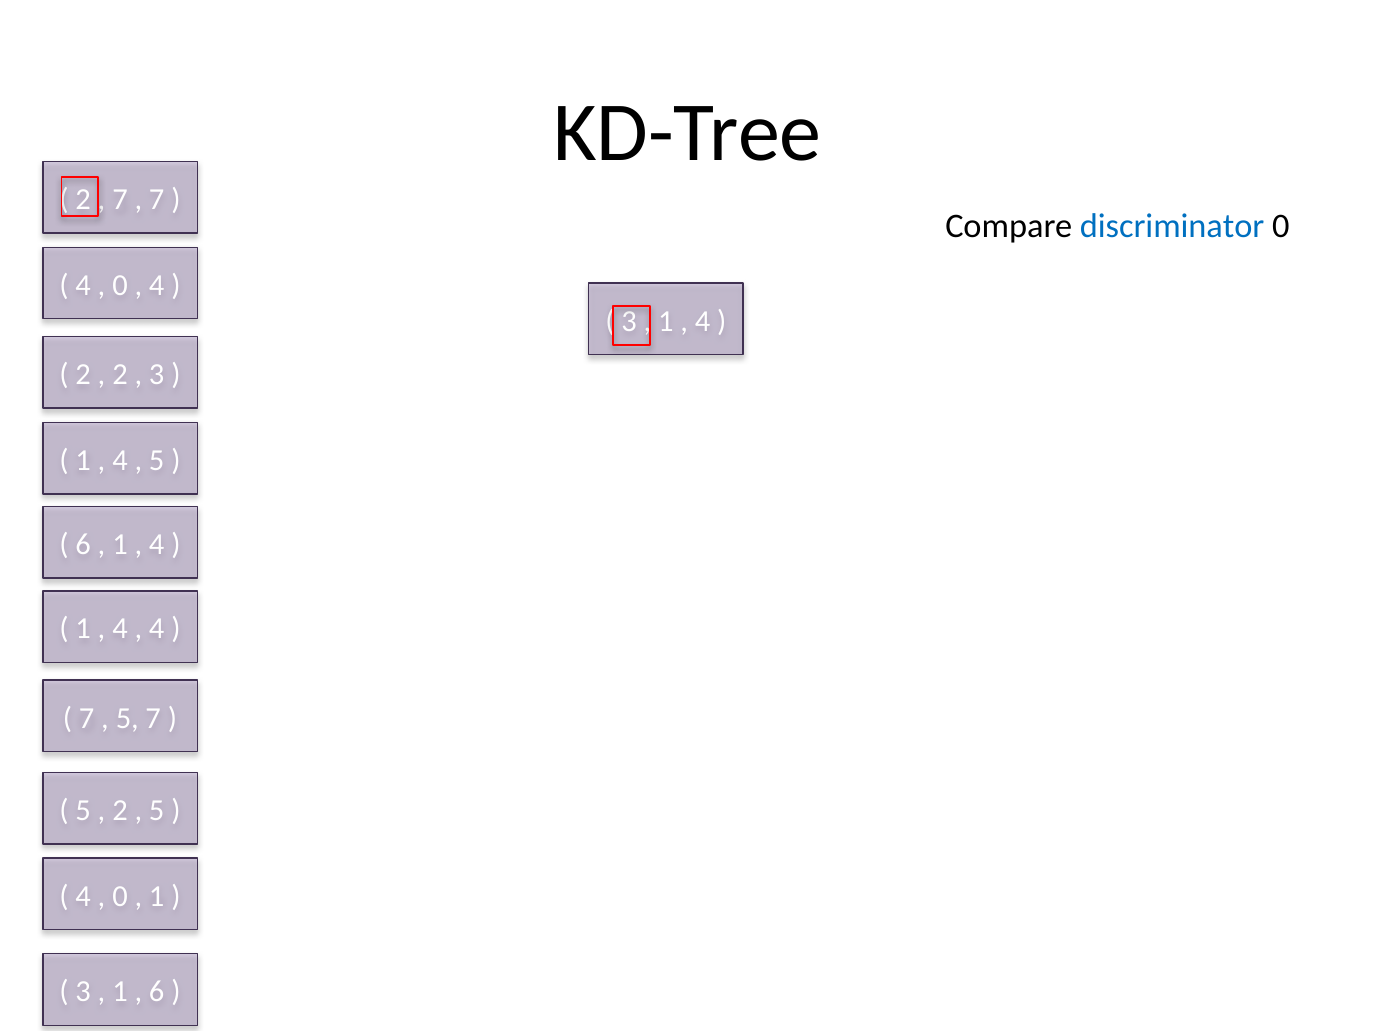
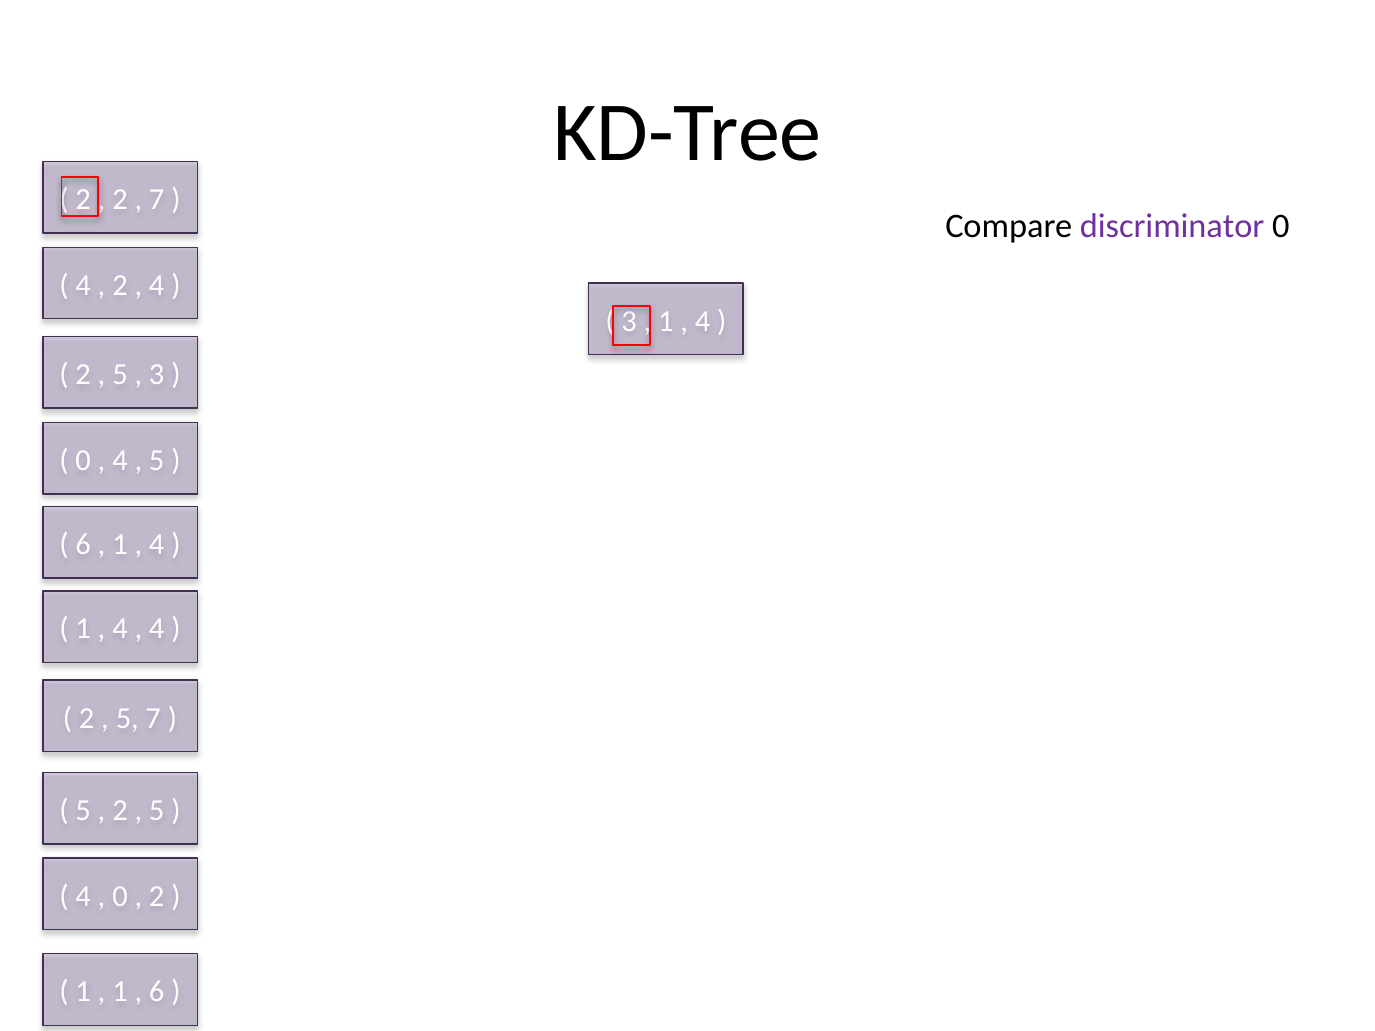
7: 7 -> 2 (120, 199)
discriminator colour: blue -> purple (1172, 226)
0: 0 -> 2 (120, 285)
2: 2 -> 5 (120, 374)
1: 1 -> 0 (83, 460)
7: 7 -> 2 (87, 718)
1: 1 -> 2 (157, 896)
3: 3 -> 1 (83, 992)
